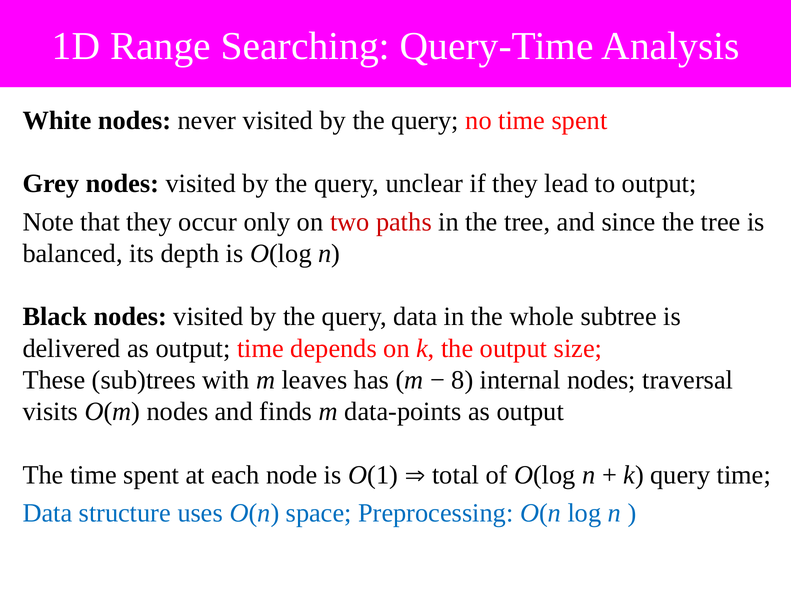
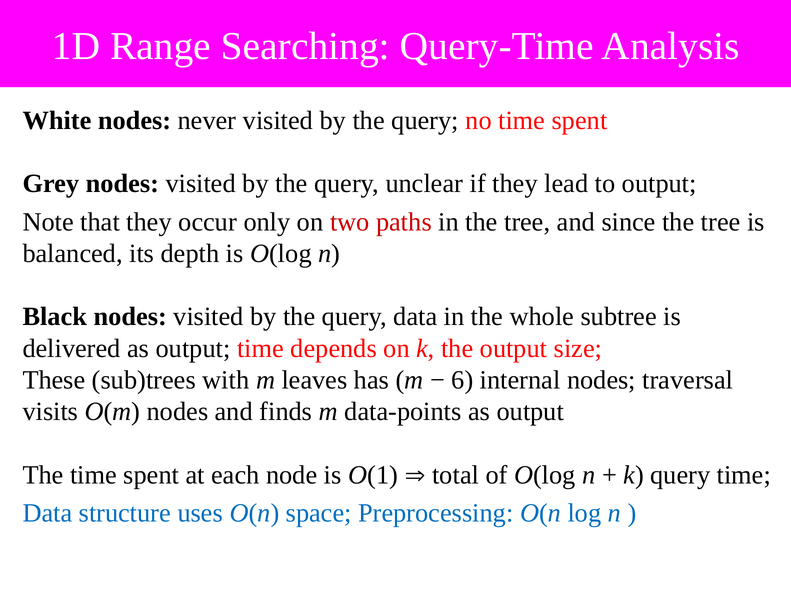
8: 8 -> 6 (462, 380)
